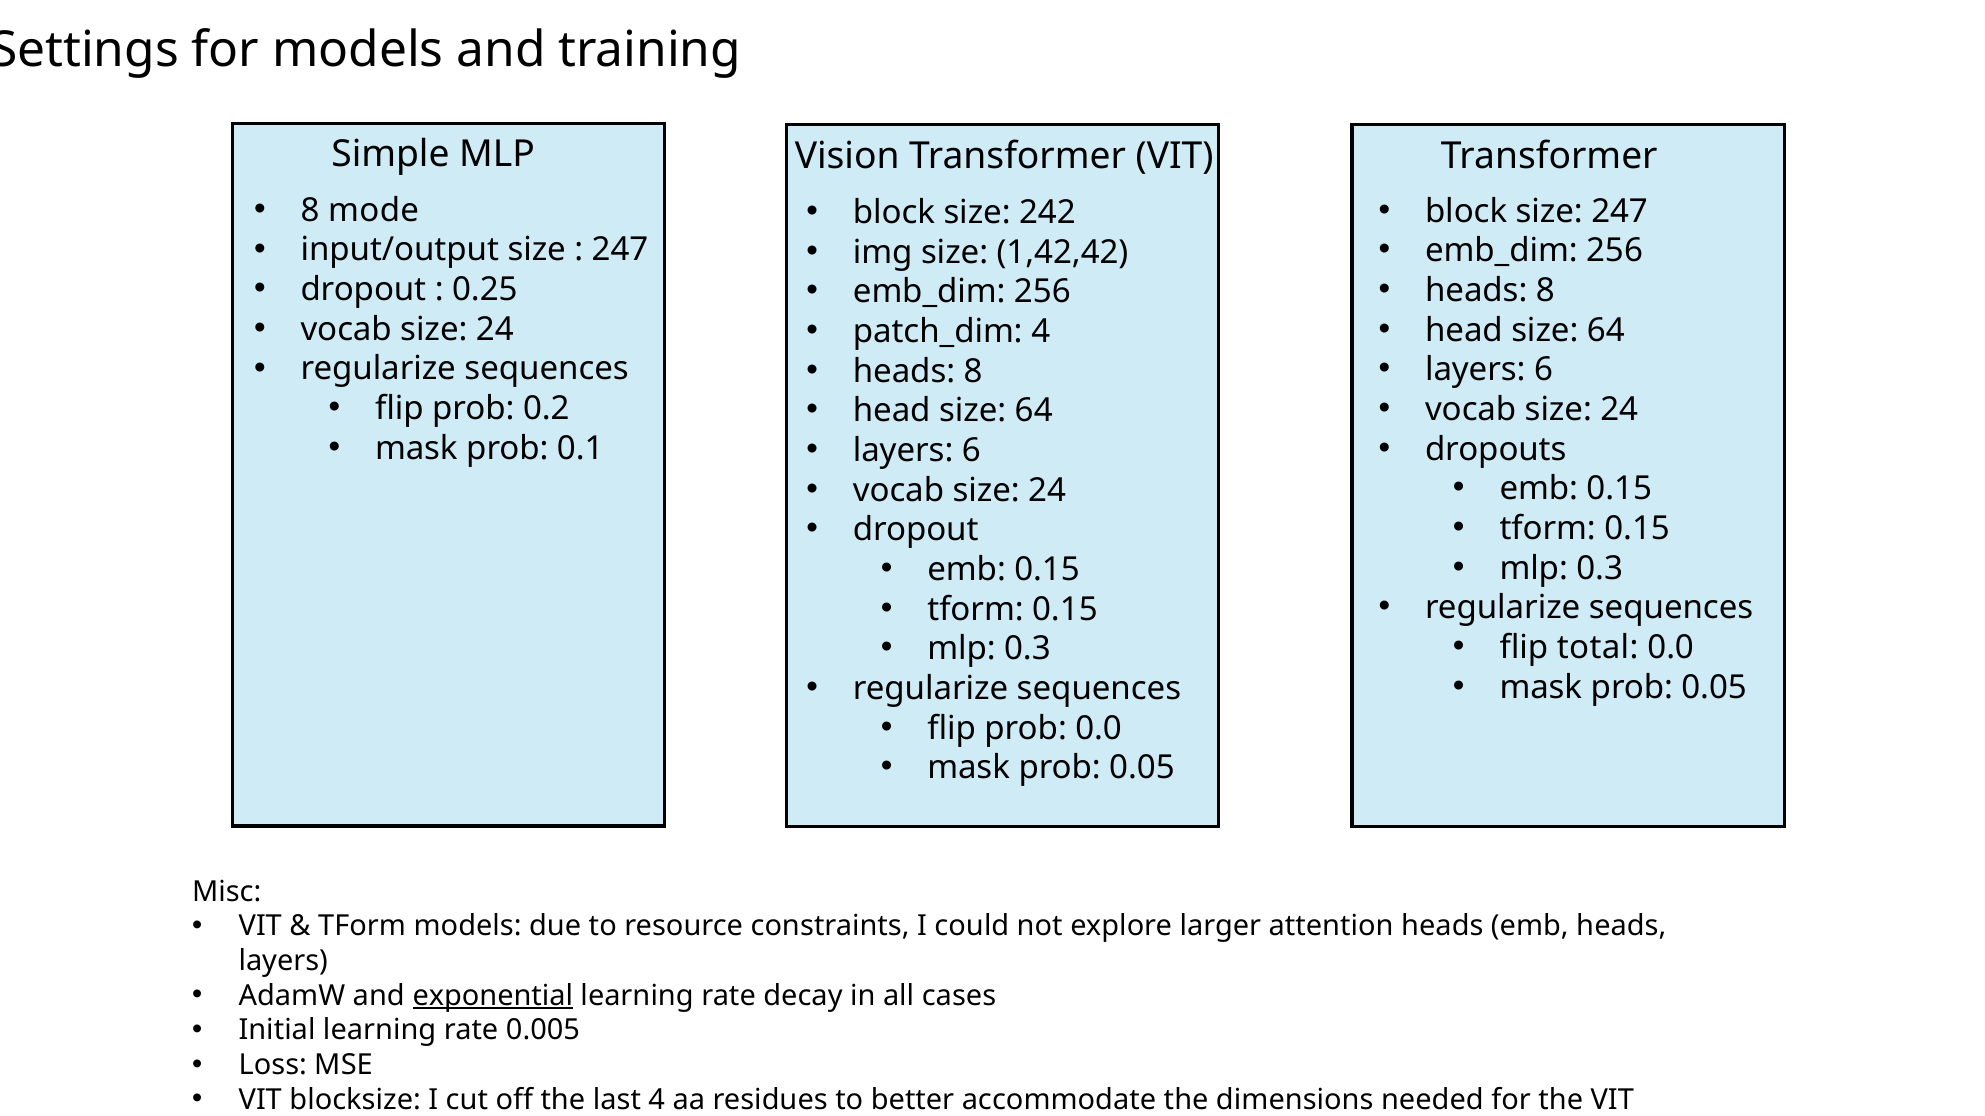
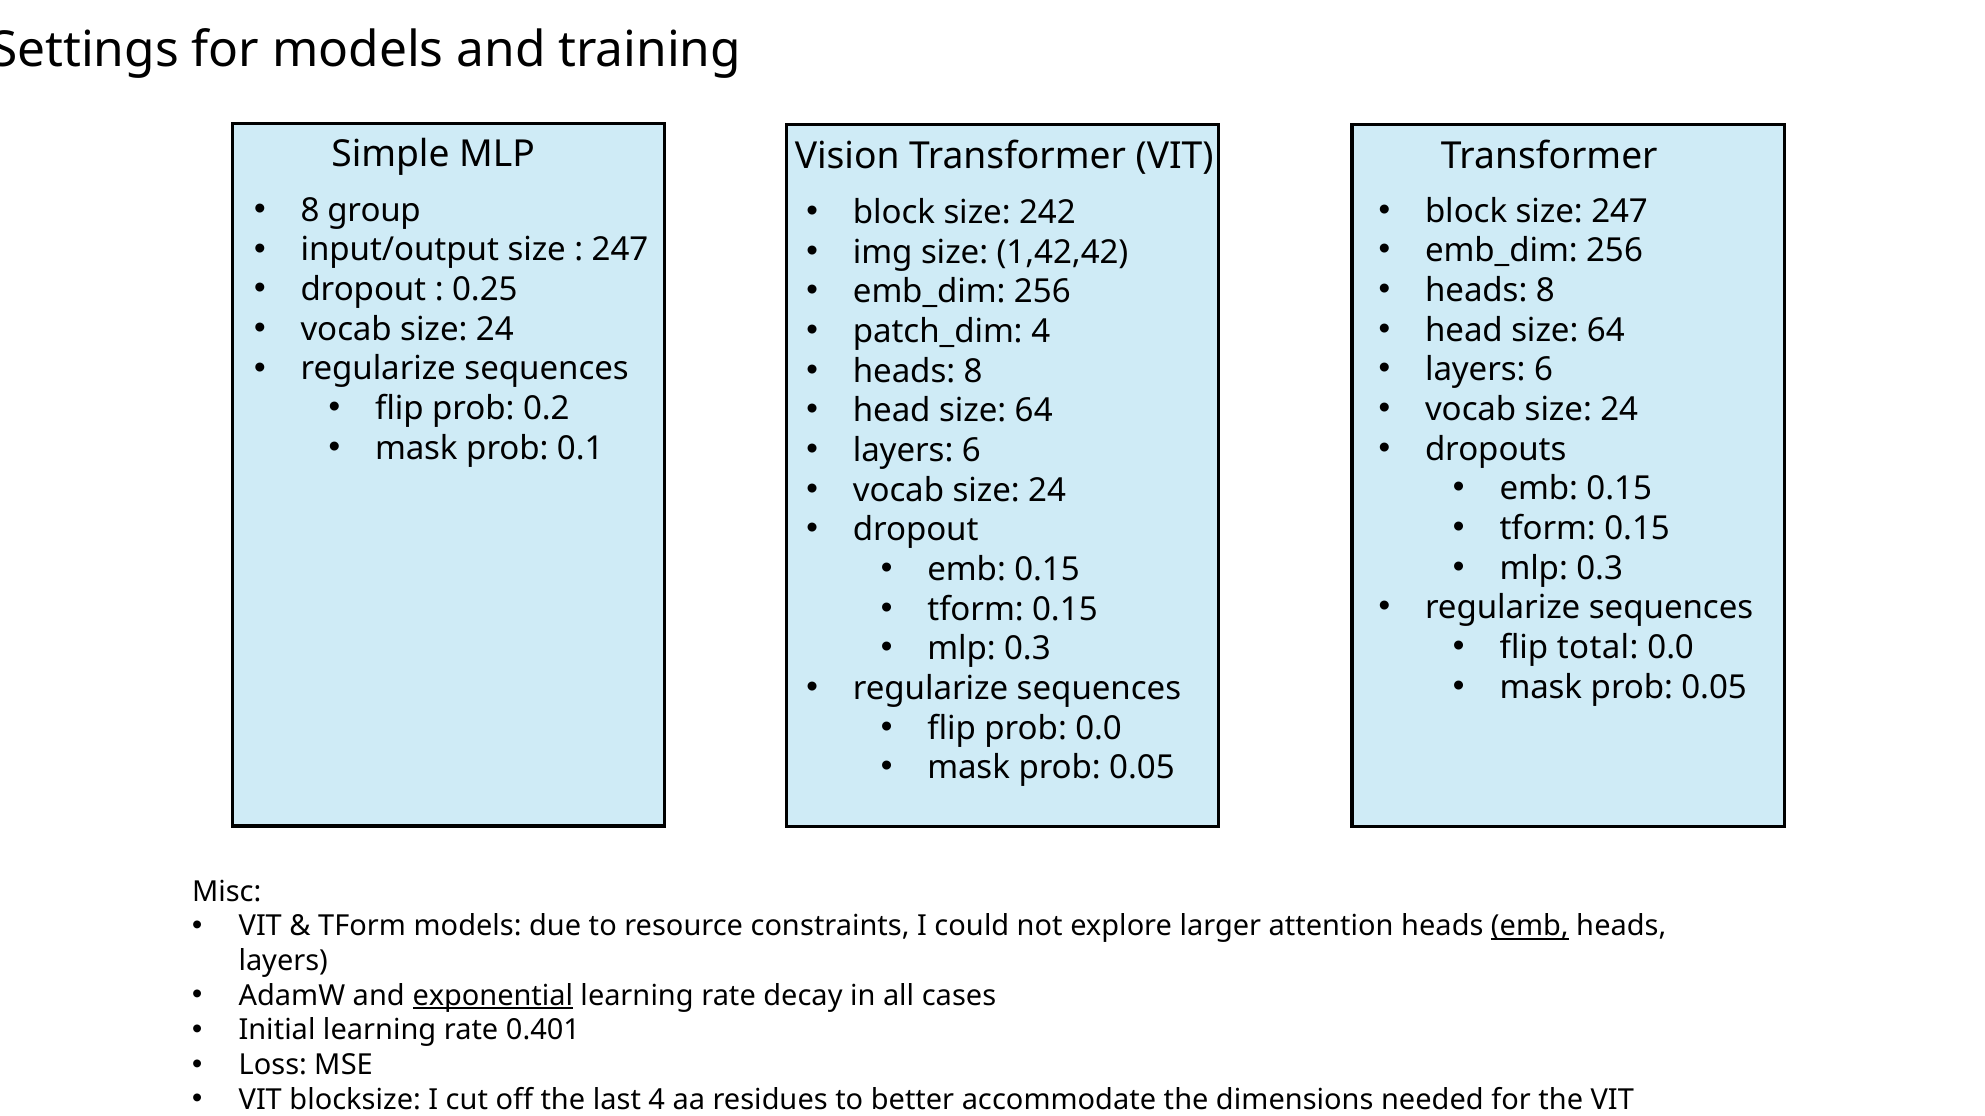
mode: mode -> group (374, 211)
emb underline: none -> present (1530, 927)
0.005: 0.005 -> 0.401 (543, 1031)
